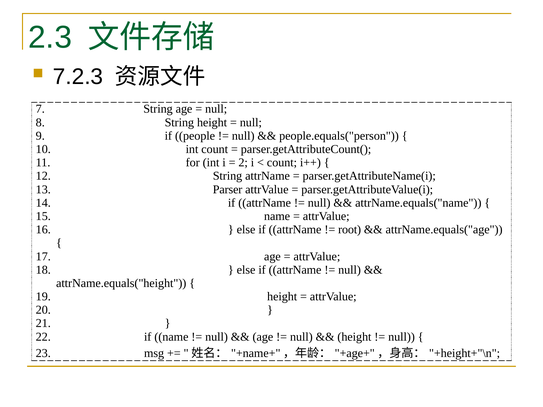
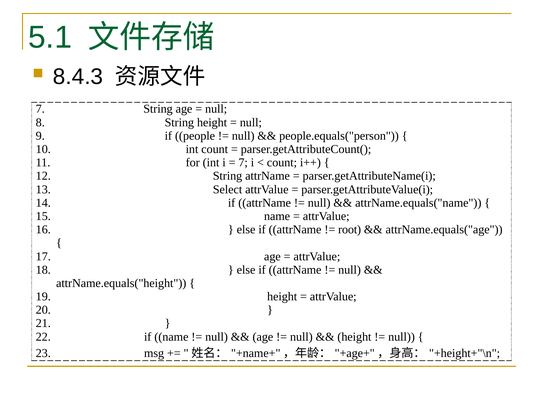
2.3: 2.3 -> 5.1 (50, 38)
7.2.3: 7.2.3 -> 8.4.3 (78, 77)
2: 2 -> 7 (243, 163)
Parser: Parser -> Select (228, 190)
